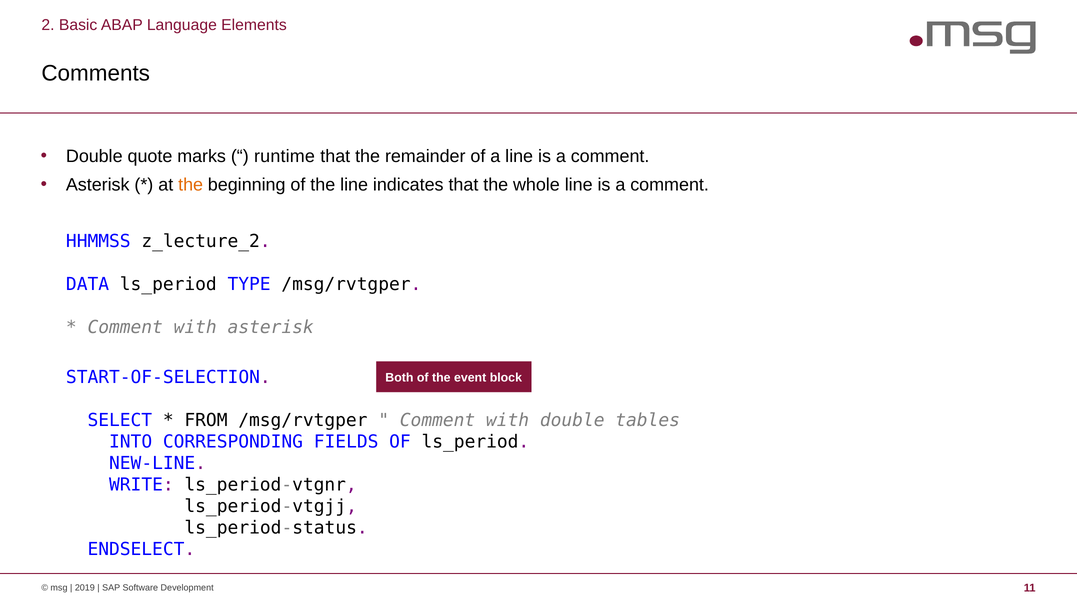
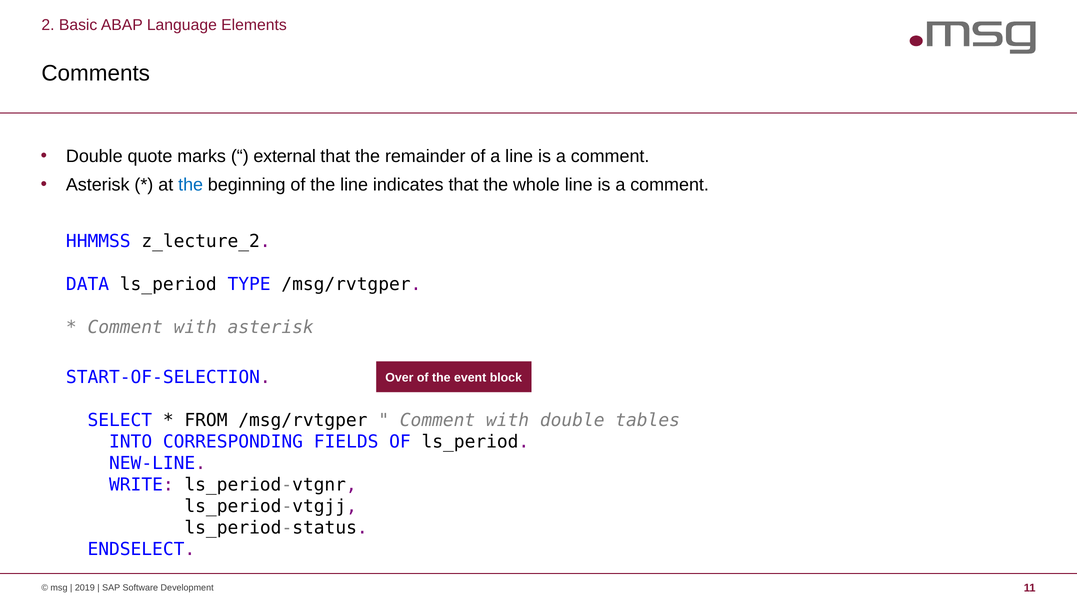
runtime: runtime -> external (285, 156)
the colour: orange -> blue (191, 185)
Both: Both -> Over (399, 378)
